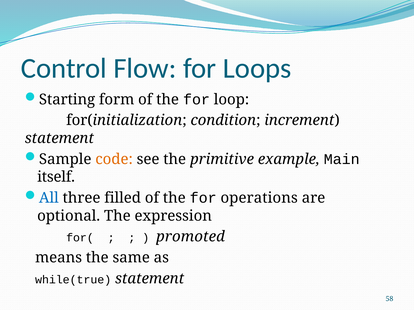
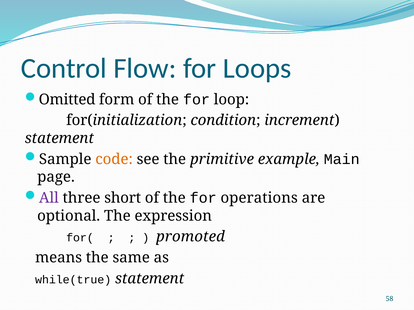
Starting: Starting -> Omitted (67, 100)
itself: itself -> page (56, 177)
All colour: blue -> purple (49, 198)
filled: filled -> short (123, 198)
